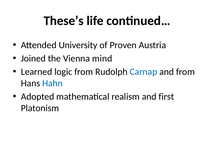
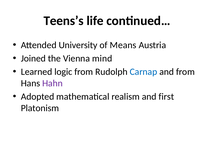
These’s: These’s -> Teens’s (64, 21)
Proven: Proven -> Means (123, 45)
Hahn colour: blue -> purple (52, 83)
